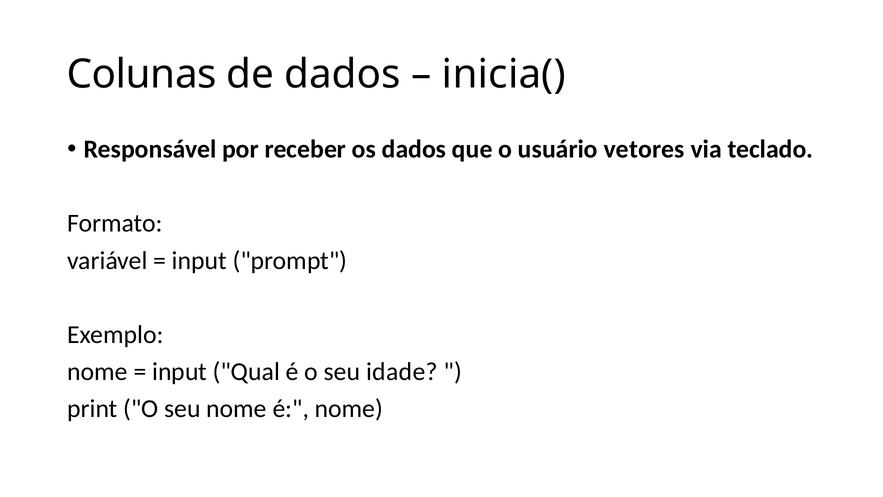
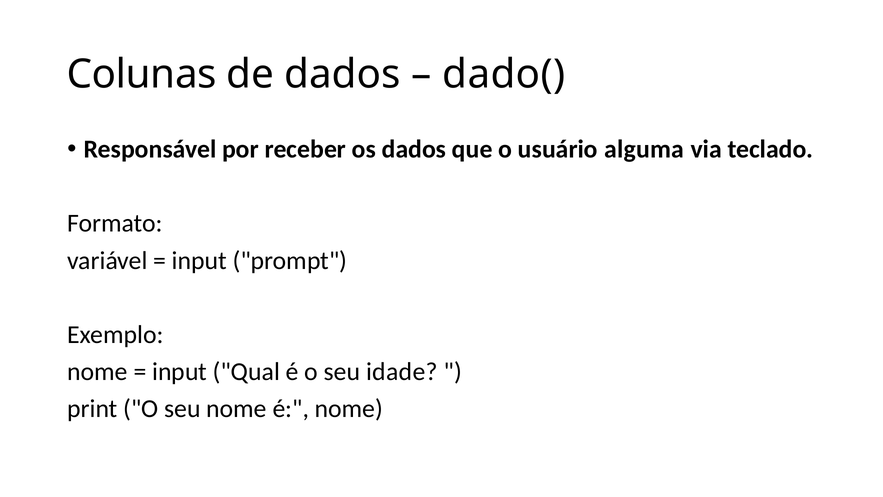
inicia(: inicia( -> dado( (504, 74)
vetores: vetores -> alguma (644, 149)
